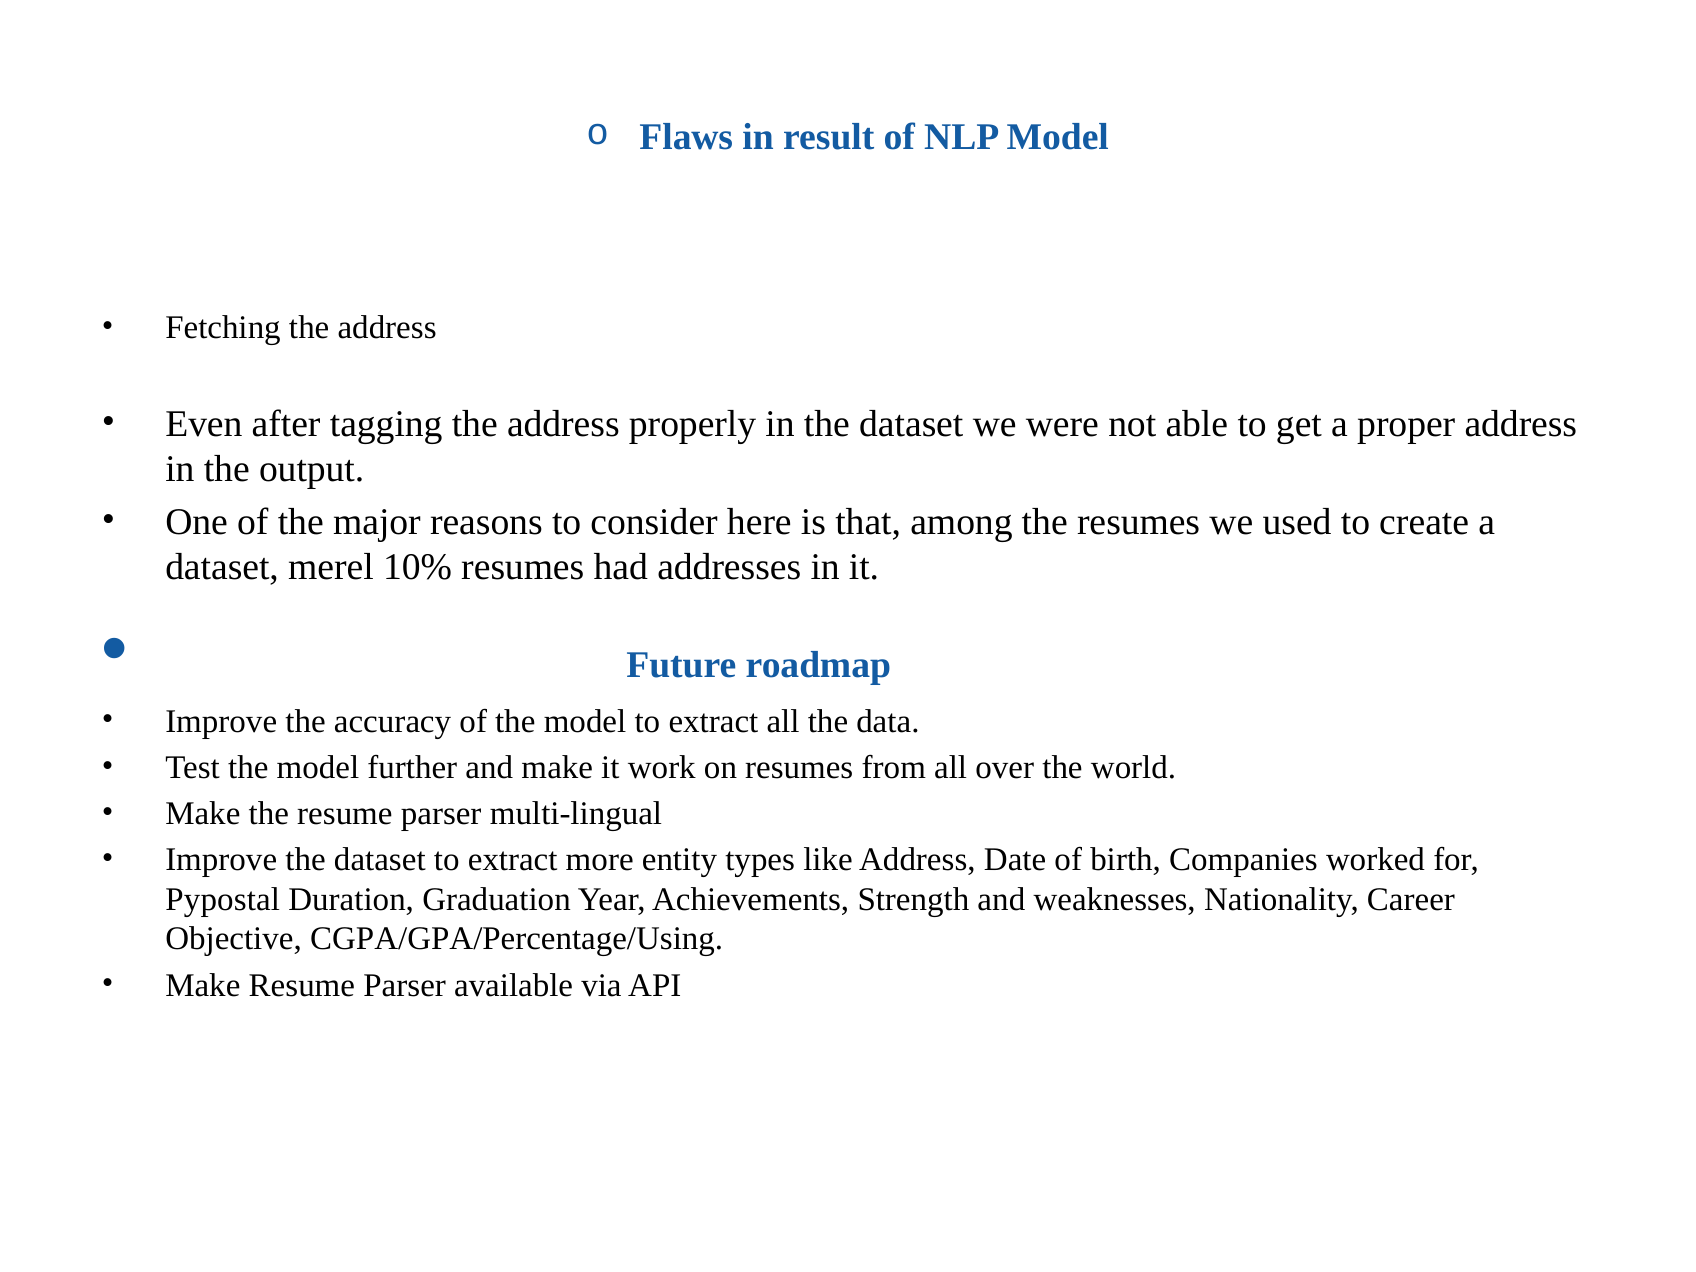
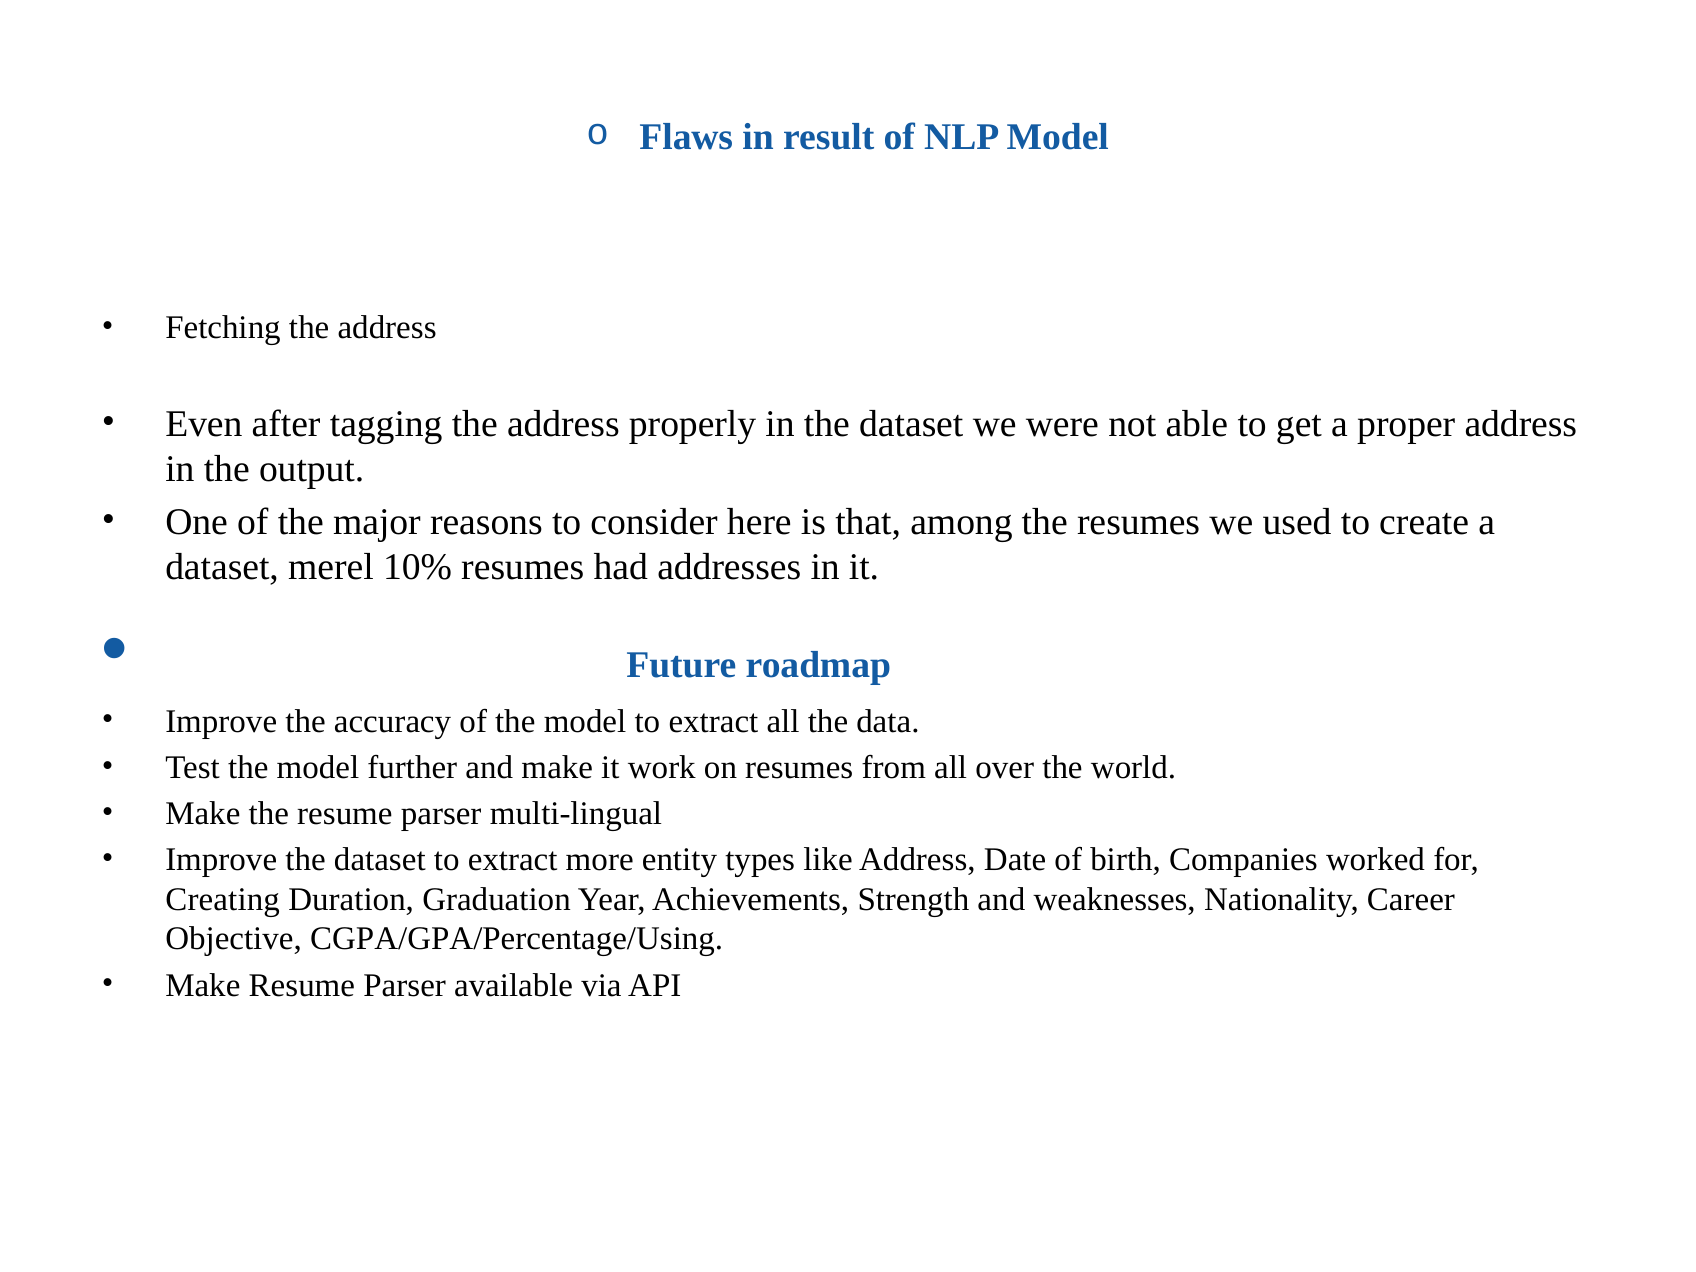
Pypostal: Pypostal -> Creating (223, 899)
